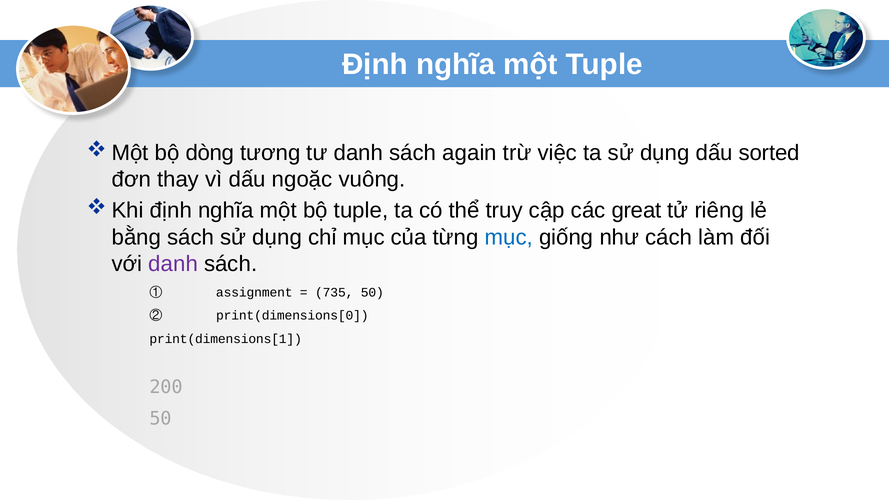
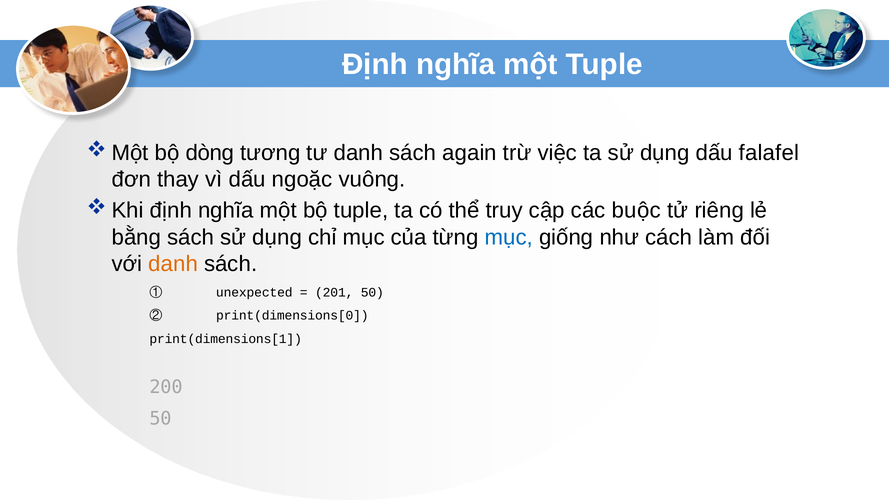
sorted: sorted -> falafel (769, 153)
great: great -> buộc (636, 211)
danh colour: purple -> orange (173, 264)
assignment: assignment -> unexpected (254, 292)
735: 735 -> 201 (334, 292)
